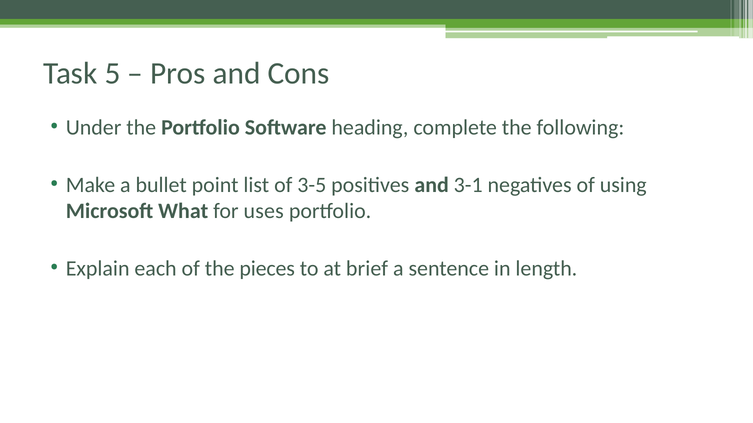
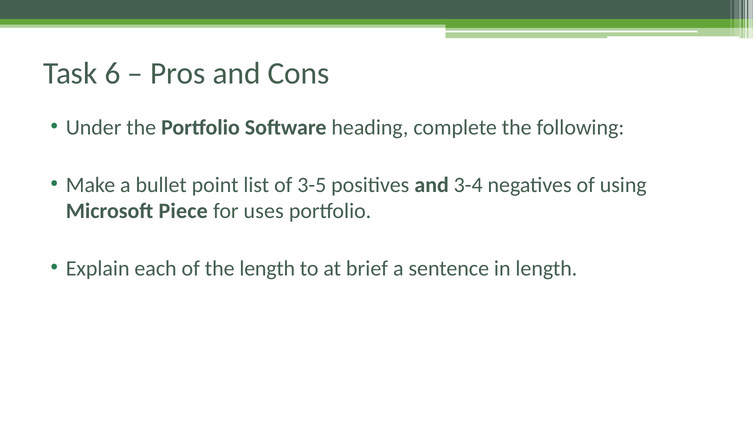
5: 5 -> 6 (113, 73)
3-1: 3-1 -> 3-4 (468, 185)
What: What -> Piece (183, 212)
the pieces: pieces -> length (267, 269)
